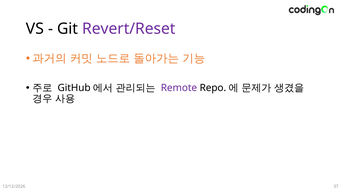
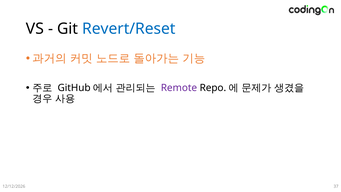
Revert/Reset colour: purple -> blue (129, 29)
